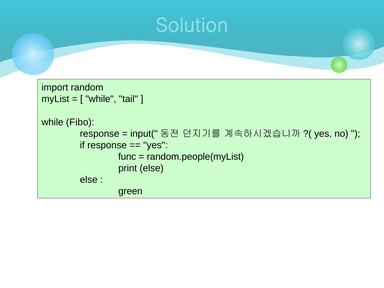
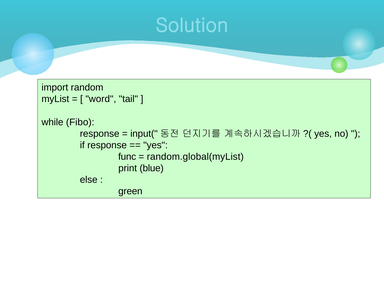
while: while -> word (101, 99)
random.people(myList: random.people(myList -> random.global(myList (195, 157)
print else: else -> blue (152, 168)
